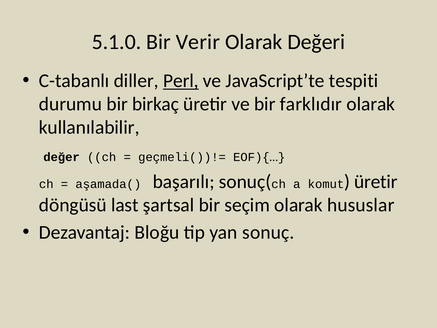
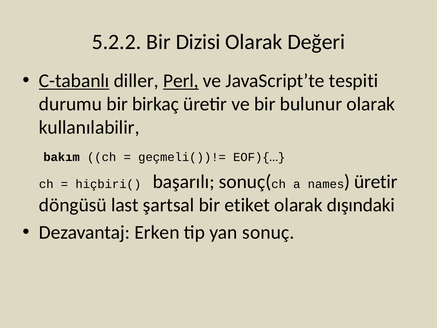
5.1.0: 5.1.0 -> 5.2.2 (117, 42)
Verir: Verir -> Dizisi (198, 42)
C-tabanlı underline: none -> present (74, 81)
farklıdır: farklıdır -> bulunur (311, 104)
değer: değer -> bakım (62, 157)
aşamada(: aşamada( -> hiçbiri( (108, 184)
komut: komut -> names (326, 184)
seçim: seçim -> etiket (247, 205)
hususlar: hususlar -> dışındaki (361, 205)
Bloğu: Bloğu -> Erken (157, 232)
